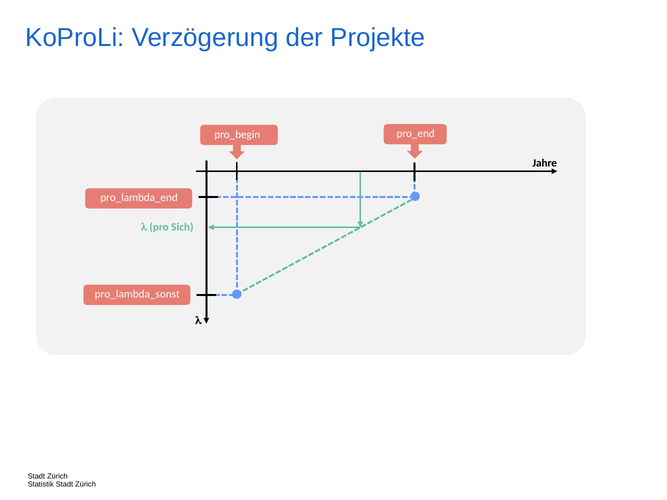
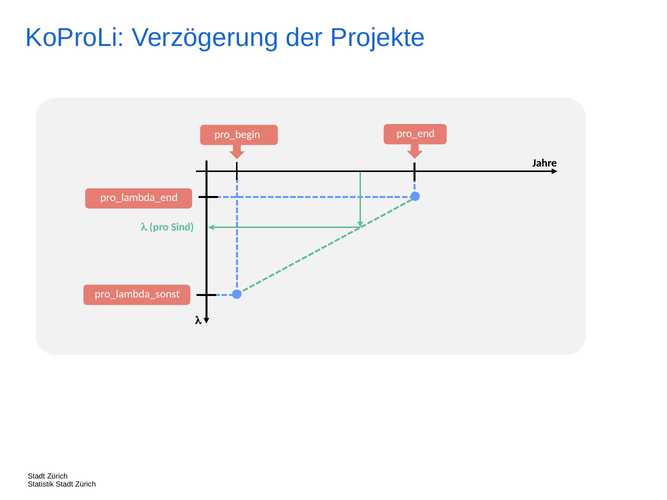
Sich: Sich -> Sind (182, 227)
